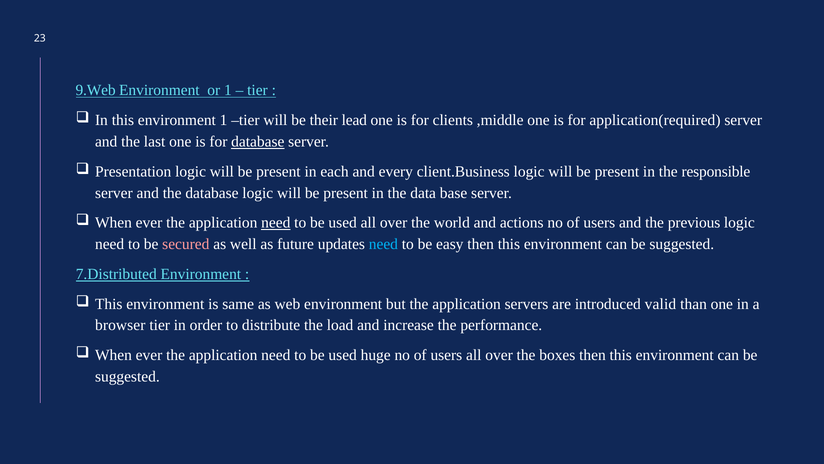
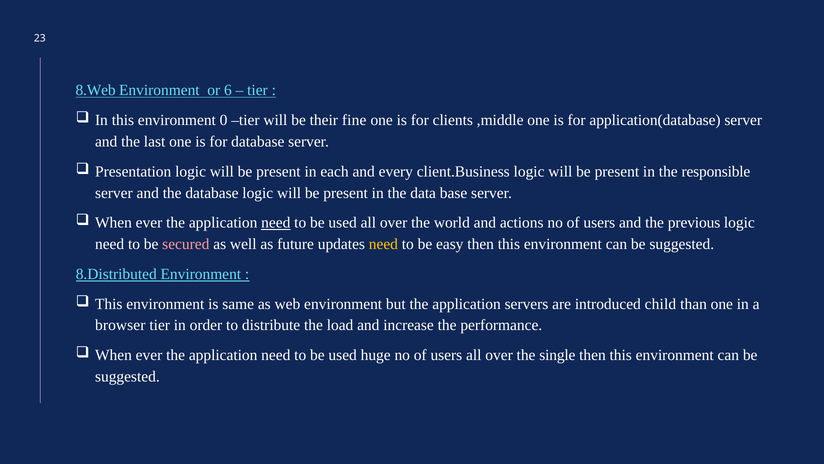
9.Web: 9.Web -> 8.Web (96, 90)
or 1: 1 -> 6 (228, 90)
environment 1: 1 -> 0 (224, 120)
lead: lead -> fine (354, 120)
application(required: application(required -> application(database (655, 120)
database underline: present -> none (258, 141)
need colour: light blue -> yellow (383, 244)
7.Distributed: 7.Distributed -> 8.Distributed (116, 274)
valid: valid -> child (660, 304)
boxes: boxes -> single (557, 355)
